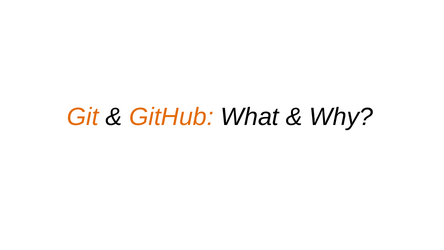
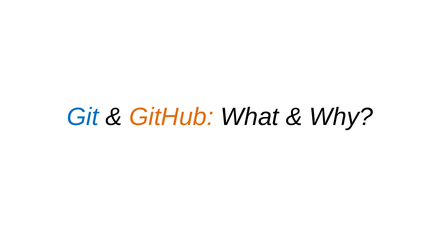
Git colour: orange -> blue (83, 117)
